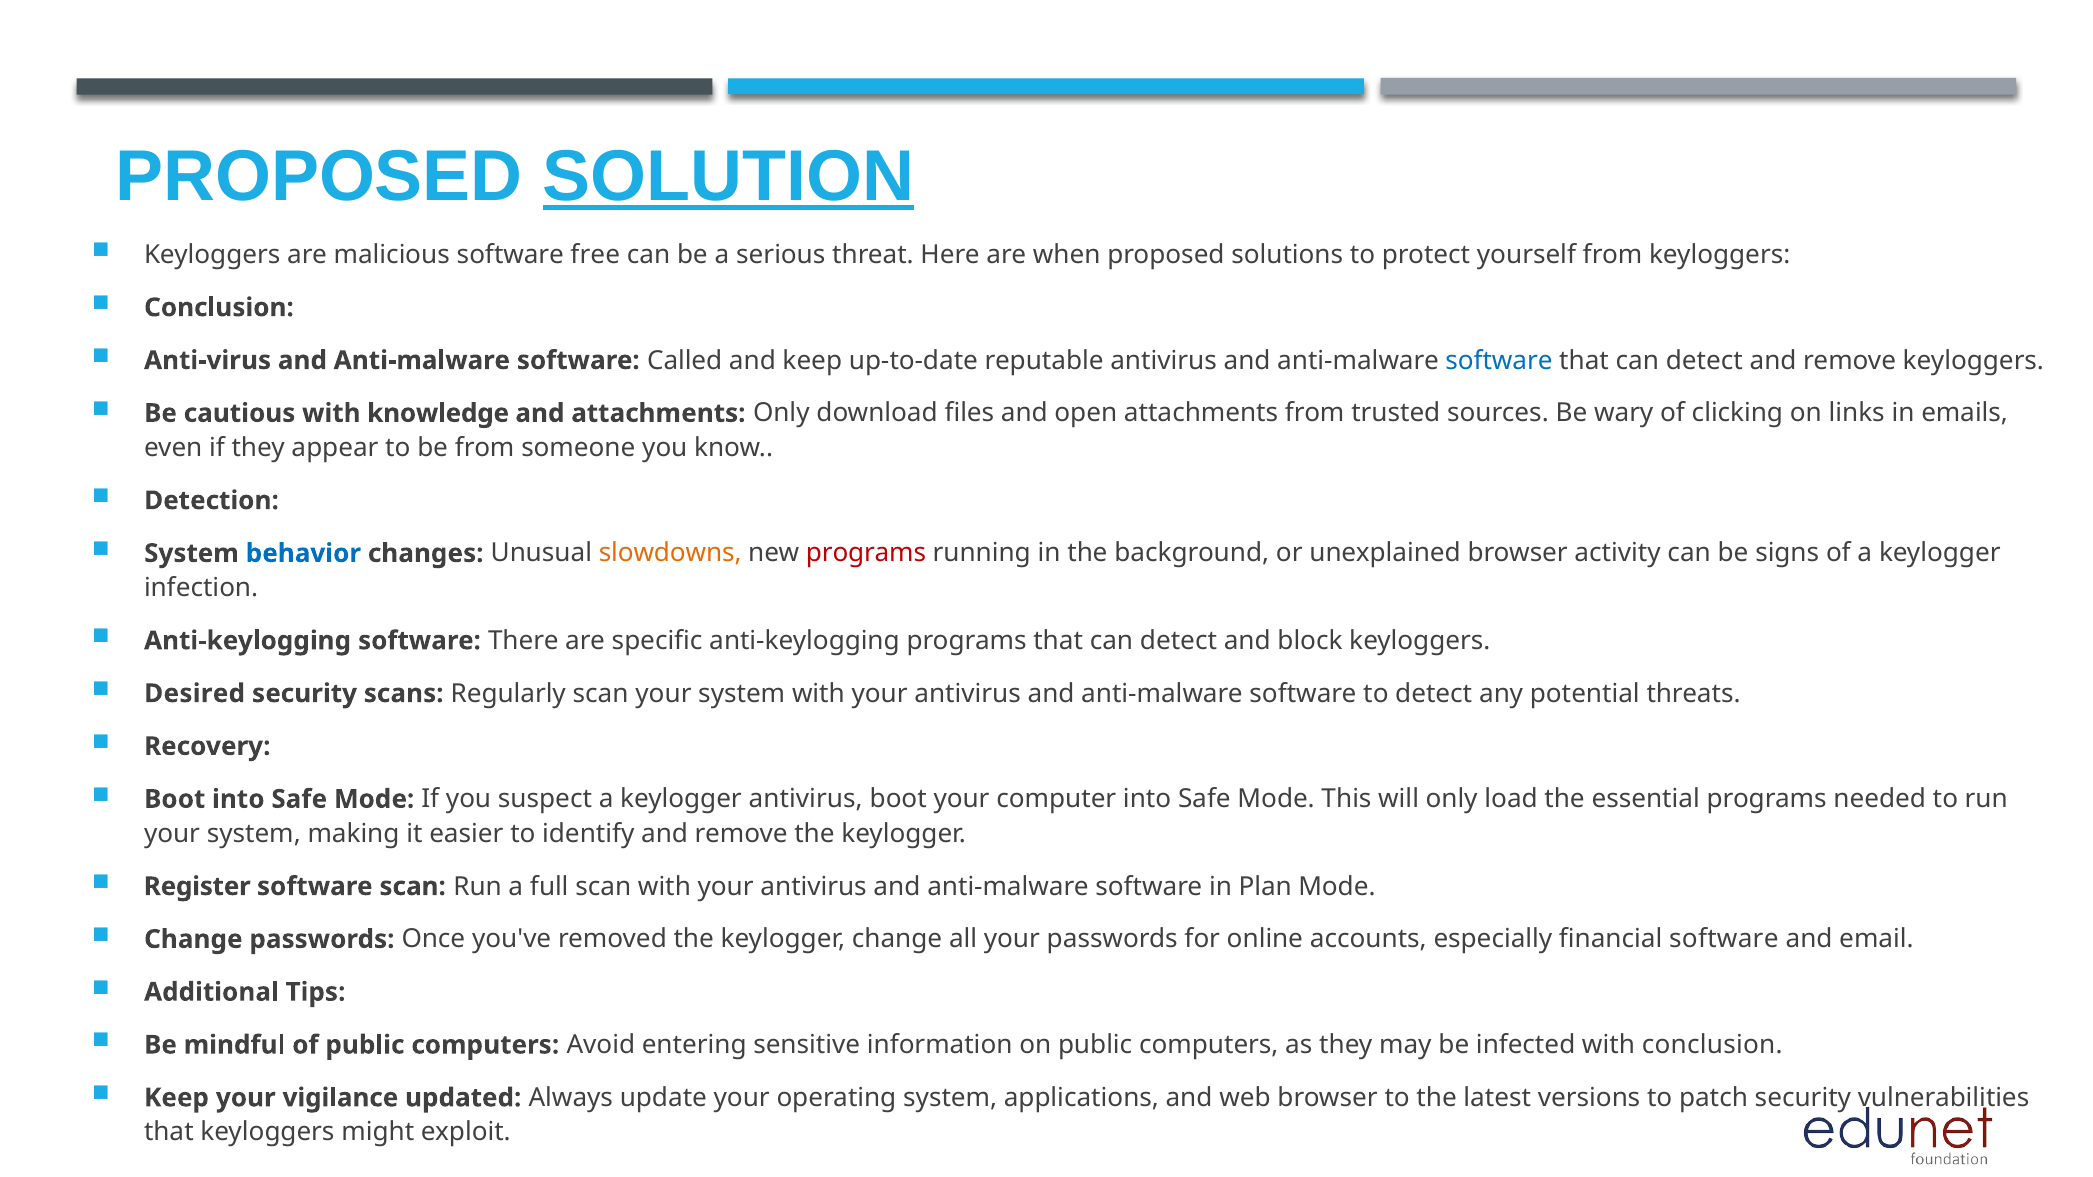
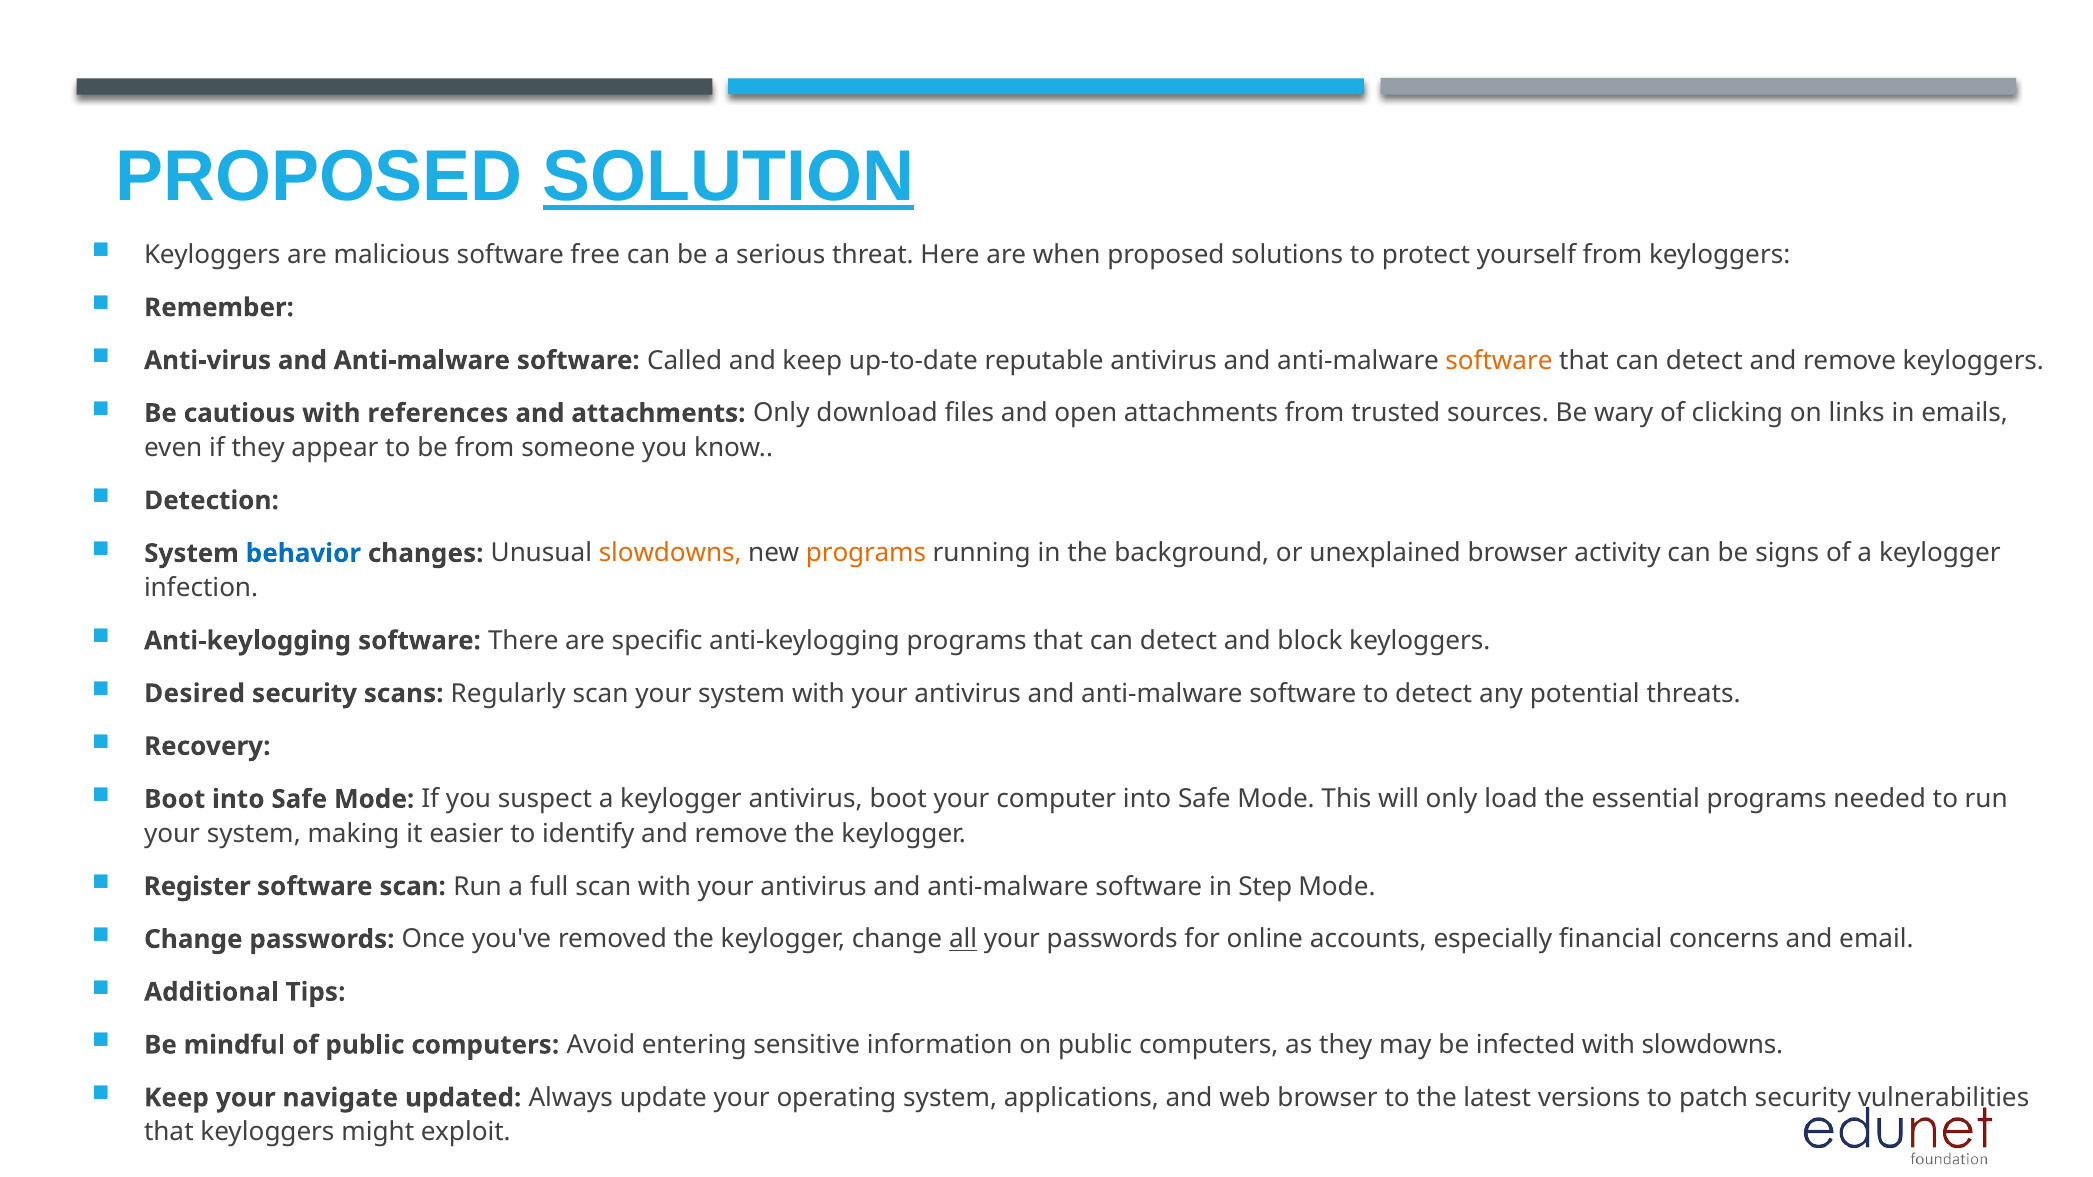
Conclusion: Conclusion -> Remember (219, 308)
software colour: blue -> orange (1499, 361)
knowledge: knowledge -> references (438, 413)
programs colour: red -> orange (866, 554)
Plan: Plan -> Step (1265, 887)
all underline: none -> present (963, 940)
financial software: software -> concerns (1724, 940)
with conclusion: conclusion -> slowdowns (1712, 1045)
vigilance: vigilance -> navigate (340, 1098)
